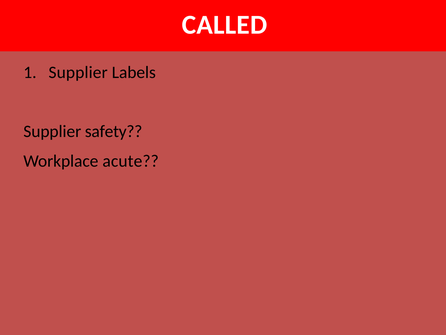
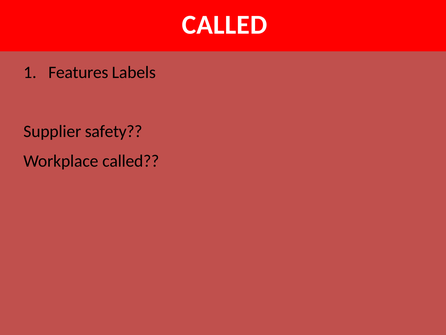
Supplier: Supplier -> Features (78, 72)
Workplace acute: acute -> called (131, 161)
